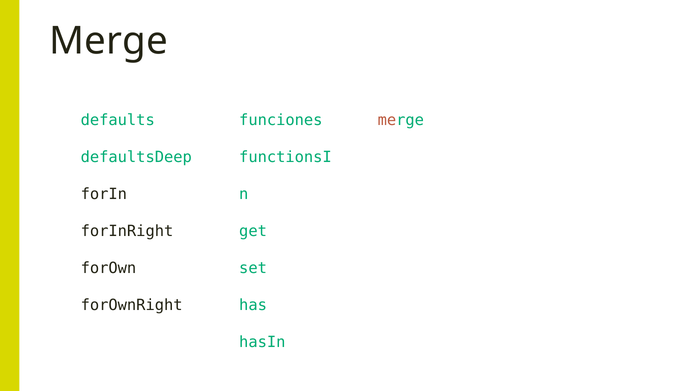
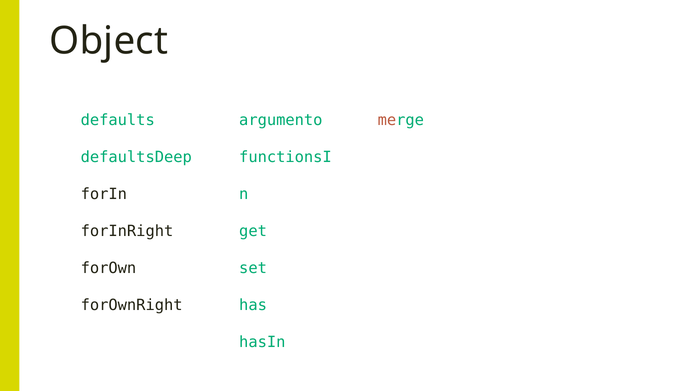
Merge: Merge -> Object (109, 41)
funciones: funciones -> argumento (281, 120)
